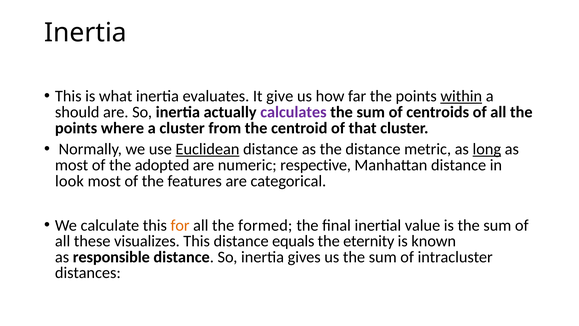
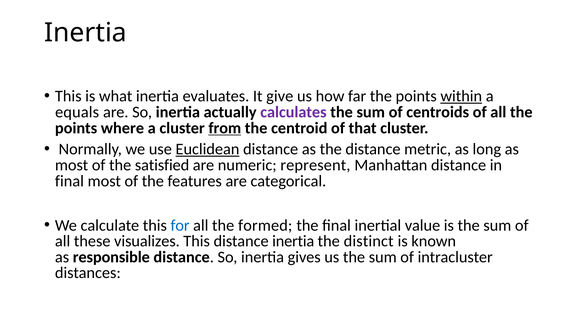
should: should -> equals (77, 112)
from underline: none -> present (225, 128)
long underline: present -> none (487, 149)
adopted: adopted -> satisfied (162, 165)
respective: respective -> represent (315, 165)
look: look -> final (69, 181)
for colour: orange -> blue (180, 225)
distance equals: equals -> inertia (293, 241)
eternity: eternity -> distinct (369, 241)
